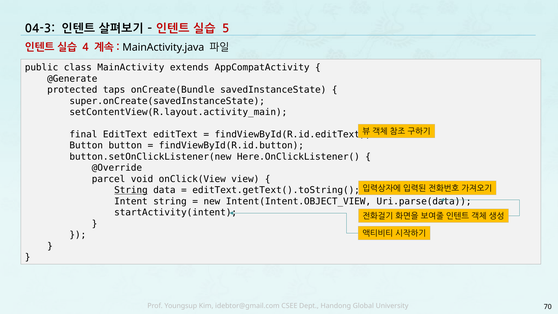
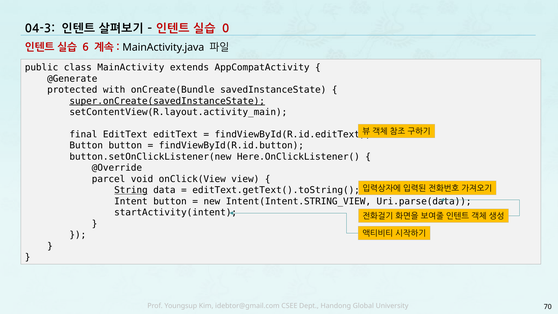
5: 5 -> 0 (226, 29)
4: 4 -> 6 (86, 47)
taps: taps -> with (114, 90)
super.onCreate(savedInstanceState underline: none -> present (167, 101)
Intent string: string -> button (170, 201)
Intent(Intent.OBJECT_VIEW: Intent(Intent.OBJECT_VIEW -> Intent(Intent.STRING_VIEW (298, 201)
